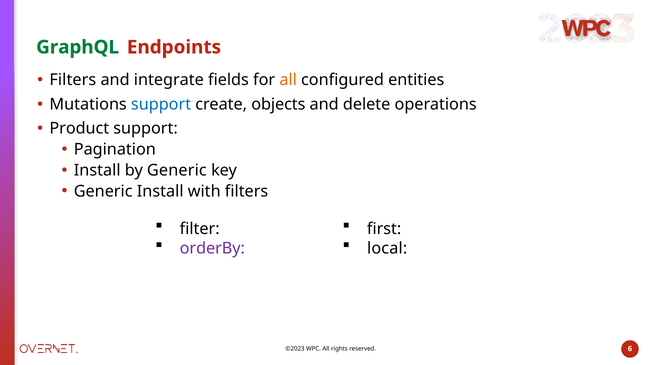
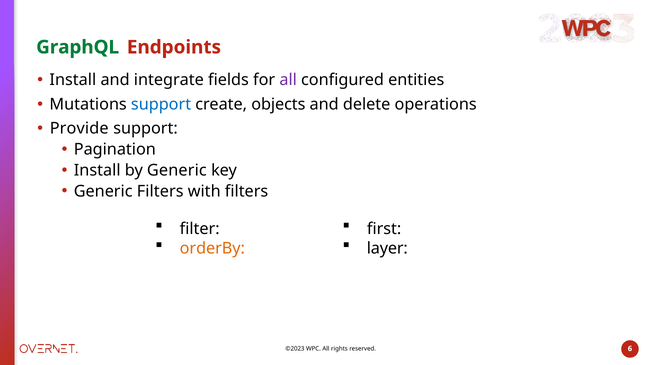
Filters: Filters -> Install (73, 80)
all colour: orange -> purple (288, 80)
Product: Product -> Provide (79, 129)
Generic Install: Install -> Filters (160, 191)
orderBy colour: purple -> orange (212, 248)
local: local -> layer (387, 248)
